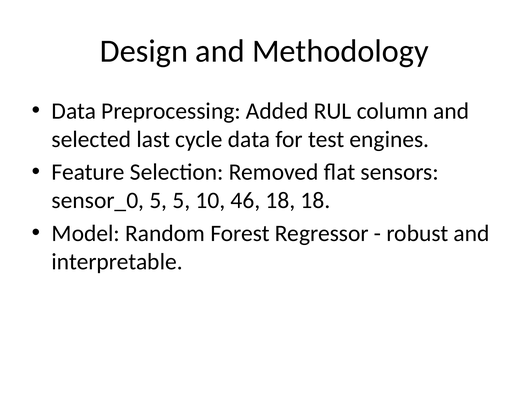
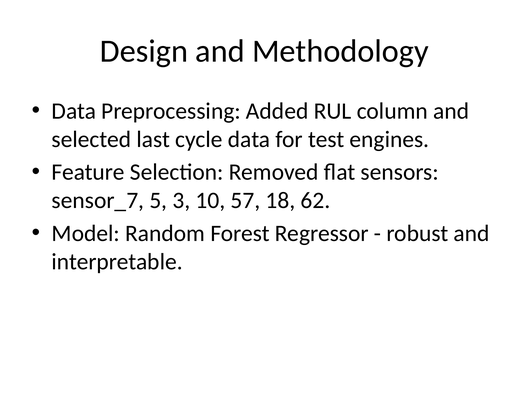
sensor_0: sensor_0 -> sensor_7 (98, 200)
5 5: 5 -> 3 (181, 200)
46: 46 -> 57 (245, 200)
18 18: 18 -> 62 (316, 200)
